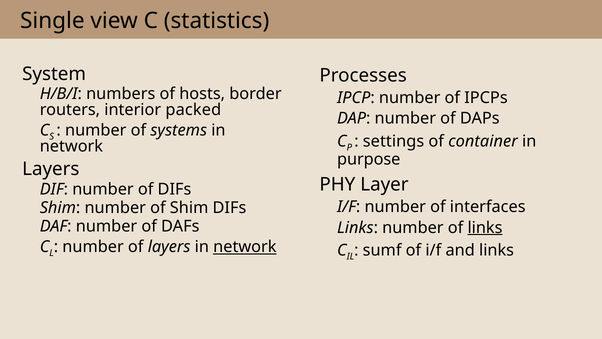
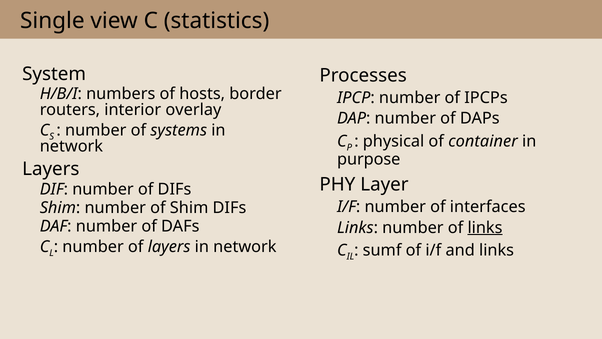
packed: packed -> overlay (193, 110)
settings: settings -> physical (394, 141)
network underline: present -> none (245, 247)
